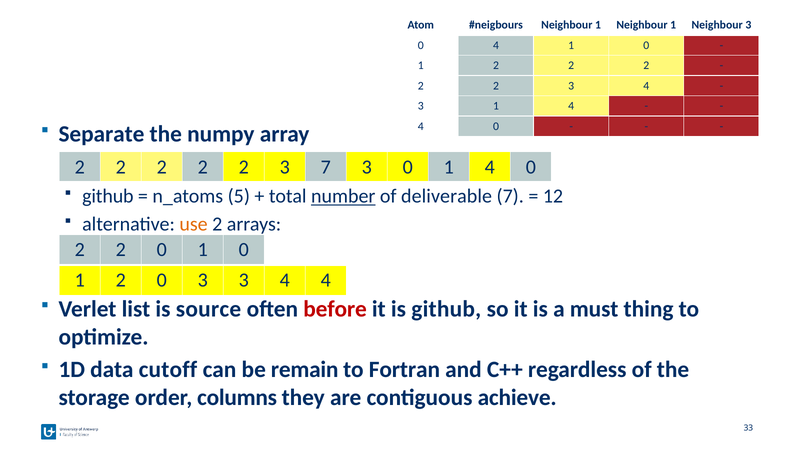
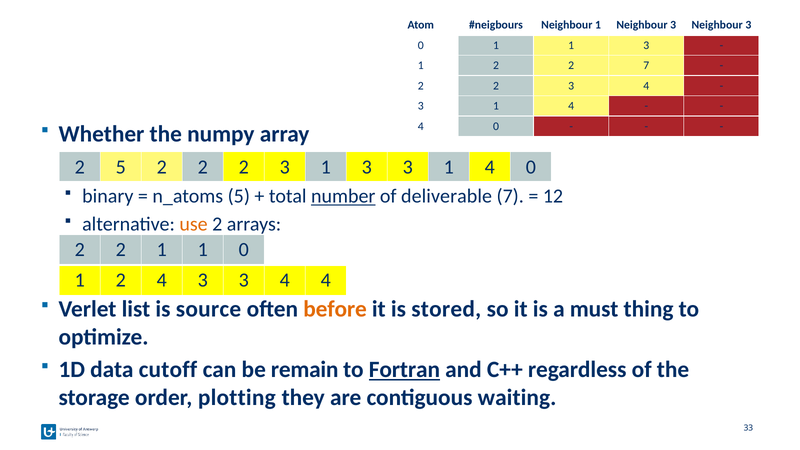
1 Neighbour 1: 1 -> 3 (673, 25)
4: 4 -> 1 (496, 45)
0: 0 -> 3 (646, 45)
1 2 2 2: 2 -> 7 (646, 66)
Separate: Separate -> Whether (101, 134)
2: 2 -> 5 (121, 167)
2 3 7: 7 -> 1 (326, 167)
0: 0 -> 3 (408, 167)
github: github -> binary (108, 196)
2 2 0: 0 -> 1 (162, 250)
1 2 0: 0 -> 4 (162, 280)
before colour: red -> orange (335, 309)
is github: github -> stored (446, 309)
Fortran underline: none -> present (404, 370)
columns: columns -> plotting (237, 398)
achieve: achieve -> waiting (517, 398)
